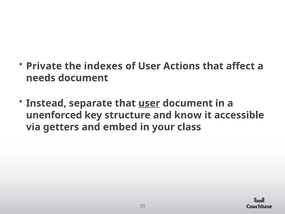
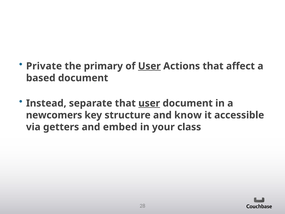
indexes: indexes -> primary (103, 66)
User underline: none -> present (149, 66)
needs: needs -> based (41, 78)
unenforced: unenforced -> newcomers (54, 115)
